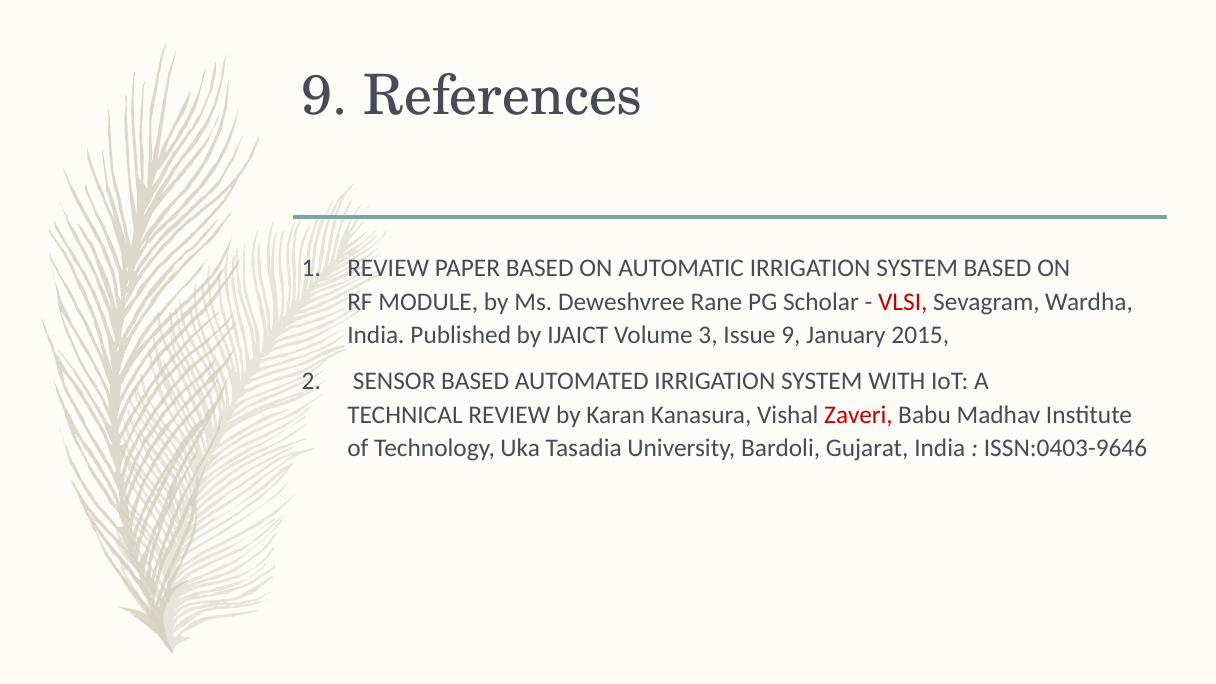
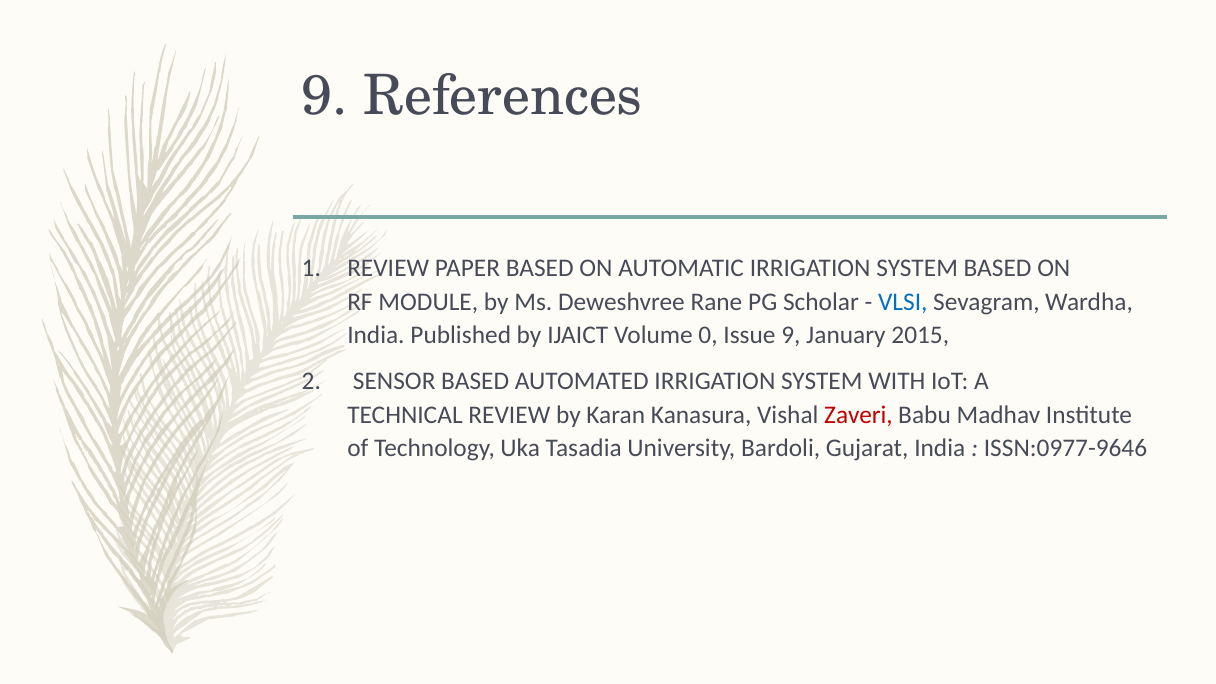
VLSI colour: red -> blue (903, 302)
3: 3 -> 0 (708, 336)
ISSN:0403-9646: ISSN:0403-9646 -> ISSN:0977-9646 (1066, 449)
